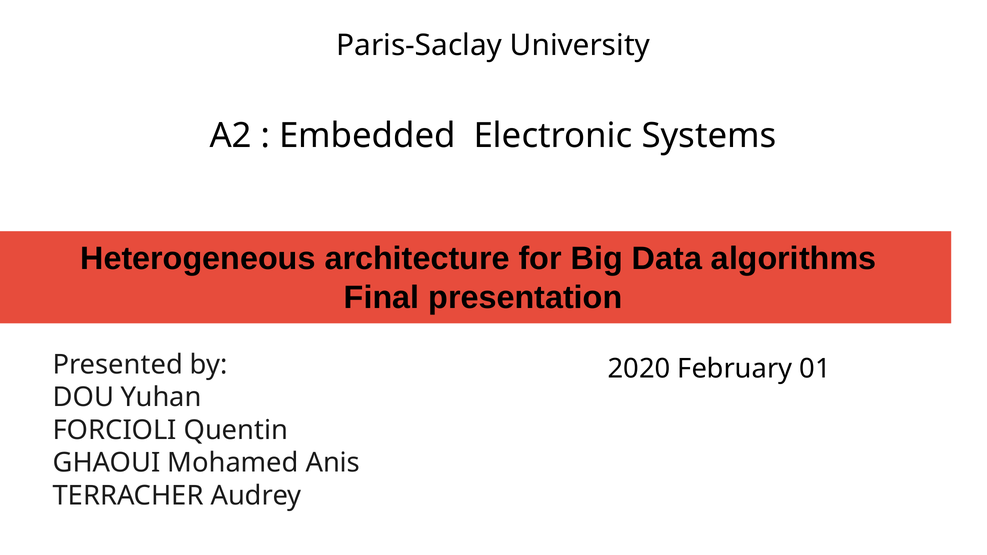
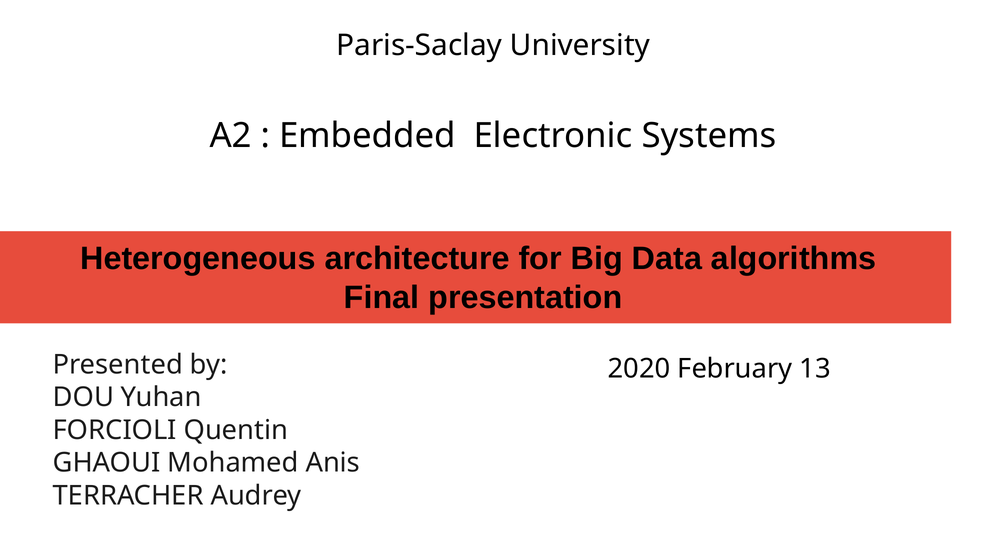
01: 01 -> 13 (815, 369)
